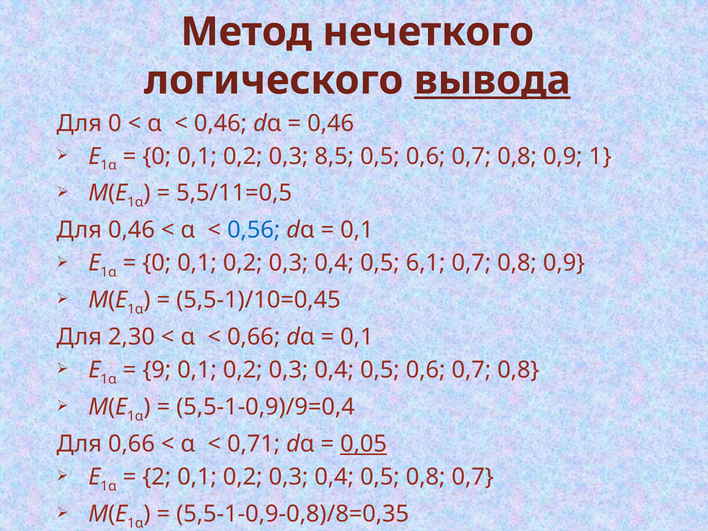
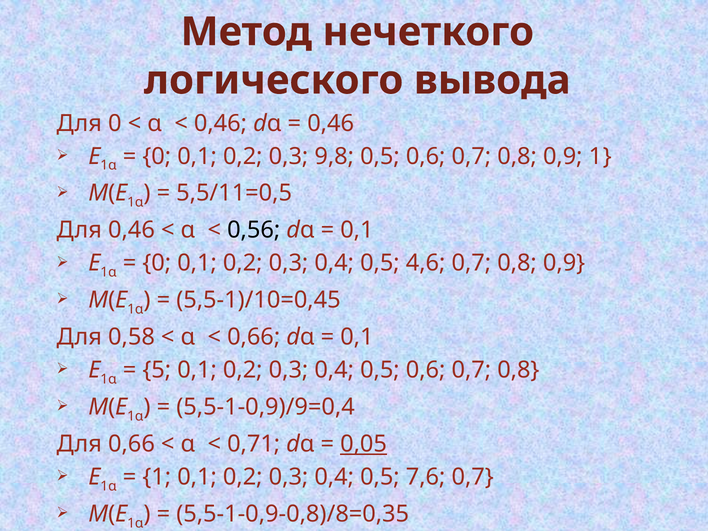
вывода underline: present -> none (492, 80)
8,5: 8,5 -> 9,8 (334, 156)
0,56 colour: blue -> black (254, 230)
6,1: 6,1 -> 4,6 (426, 263)
2,30: 2,30 -> 0,58 (131, 337)
9: 9 -> 5 (157, 370)
2: 2 -> 1 (157, 477)
0,5 0,8: 0,8 -> 7,6 (426, 477)
